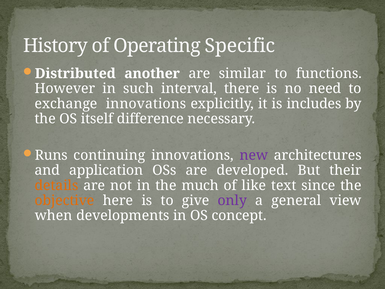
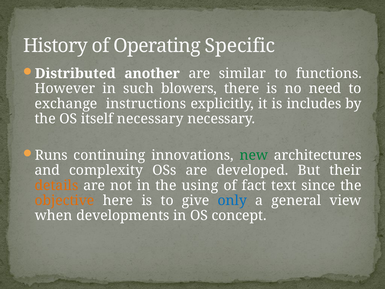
interval: interval -> blowers (189, 89)
exchange innovations: innovations -> instructions (146, 104)
itself difference: difference -> necessary (150, 119)
new colour: purple -> green (254, 155)
application: application -> complexity (106, 170)
much: much -> using (200, 185)
like: like -> fact (254, 185)
only colour: purple -> blue (232, 200)
